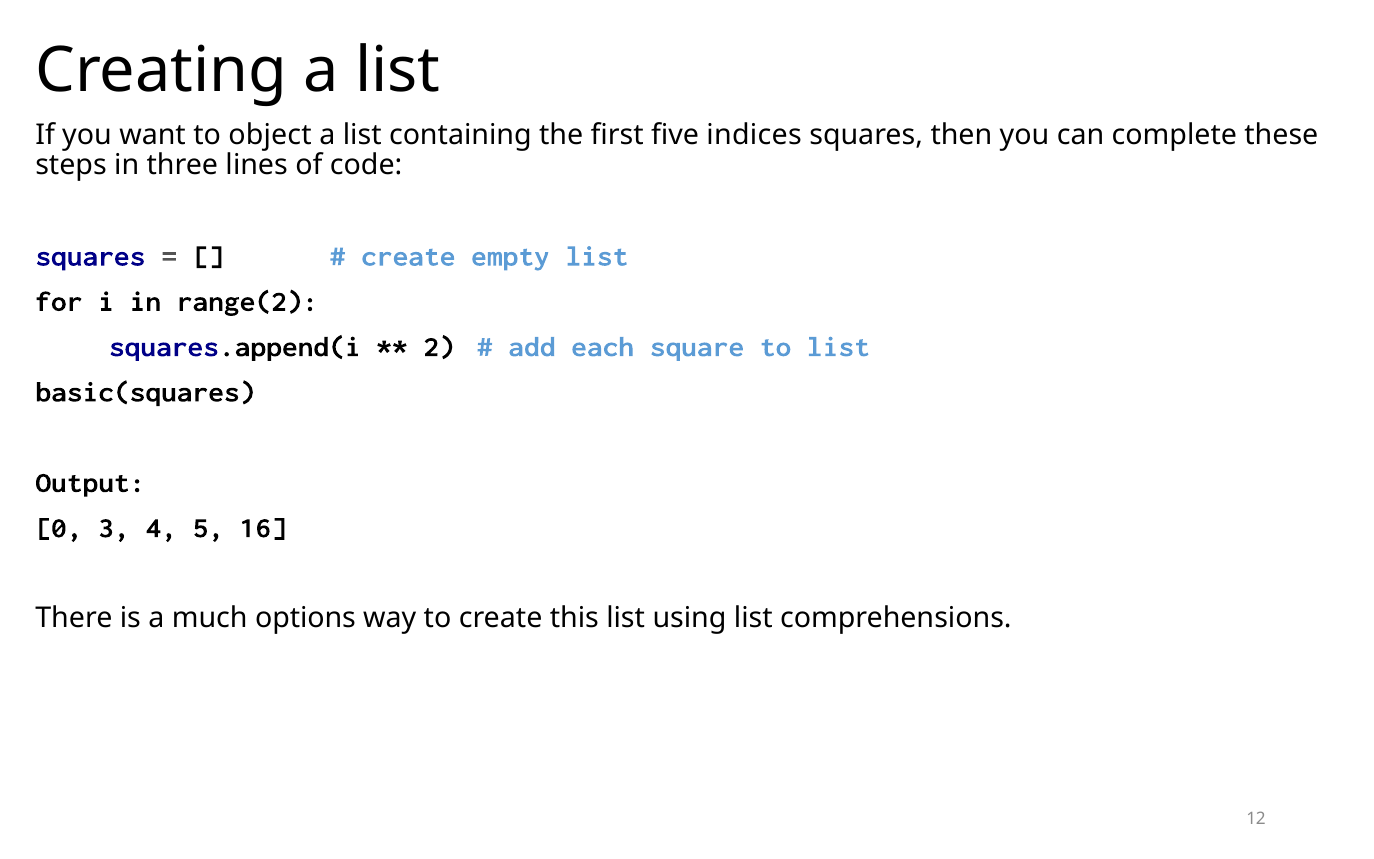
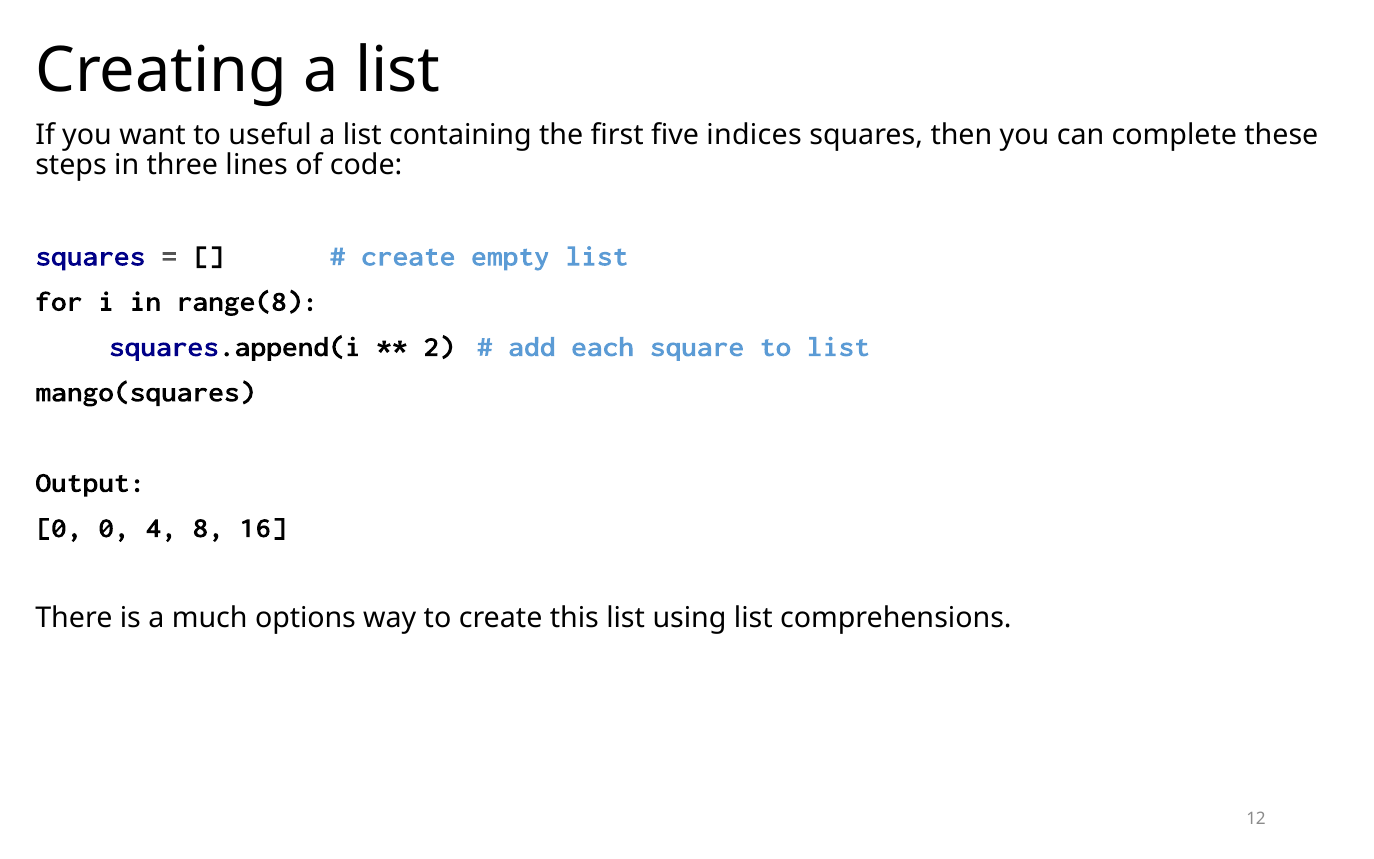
object: object -> useful (270, 135)
range(2: range(2 -> range(8 (248, 301)
basic(squares: basic(squares -> mango(squares (145, 392)
0 3: 3 -> 0 (114, 528)
5: 5 -> 8 (208, 528)
